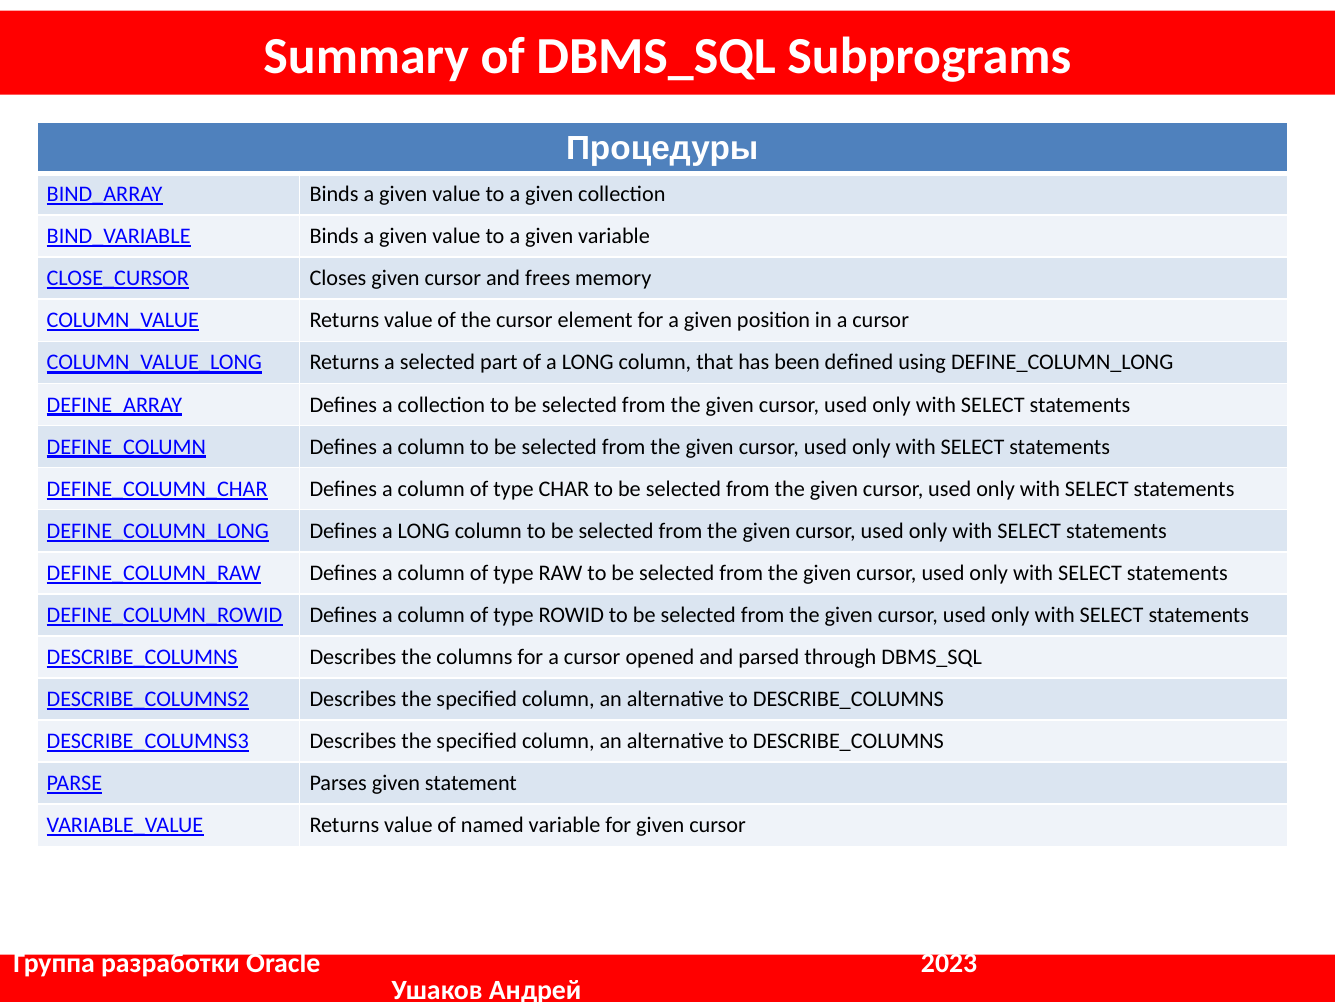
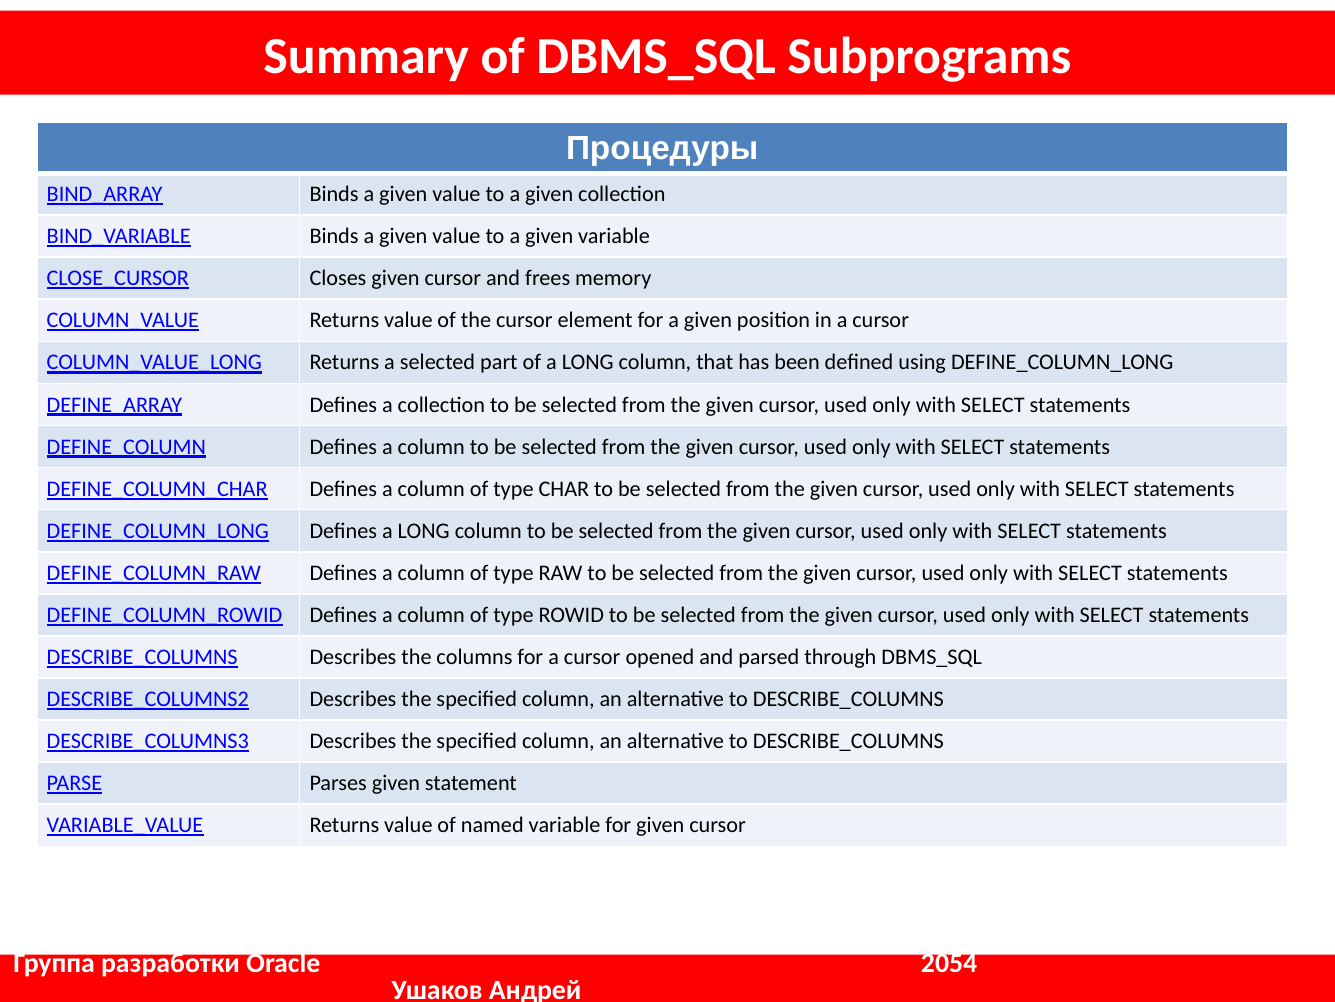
2023: 2023 -> 2054 (949, 963)
